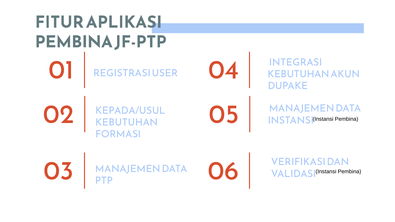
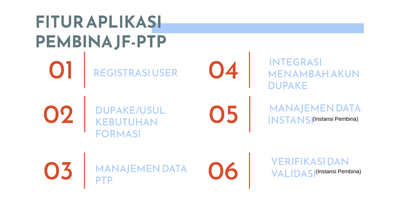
KEBUTUHAN: KEBUTUHAN -> MENAMBAH (299, 74)
KEPADA/USUL: KEPADA/USUL -> DUPAKE/USUL (130, 111)
